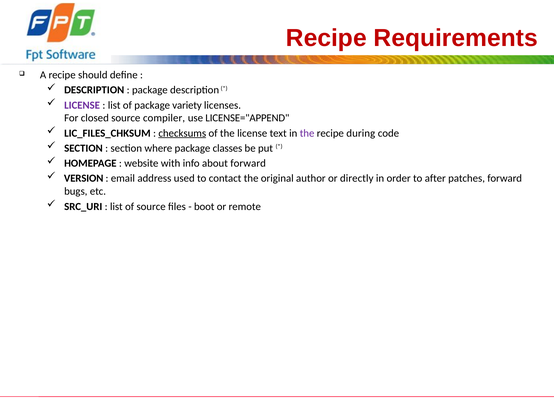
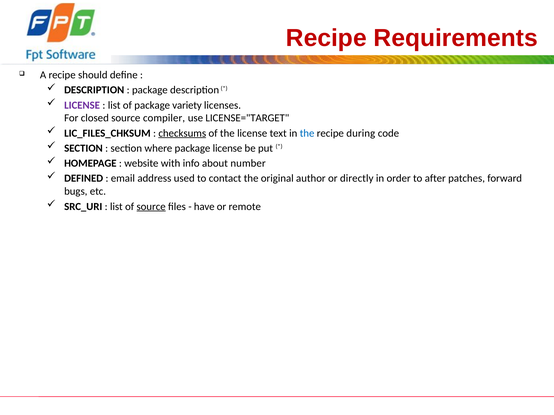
LICENSE="APPEND: LICENSE="APPEND -> LICENSE="TARGET (247, 118)
the colour: purple -> blue (307, 133)
package classes: classes -> license (227, 148)
about forward: forward -> number (248, 163)
VERSION: VERSION -> DEFINED (84, 179)
source underline: none -> present (151, 207)
boot: boot -> have (204, 207)
